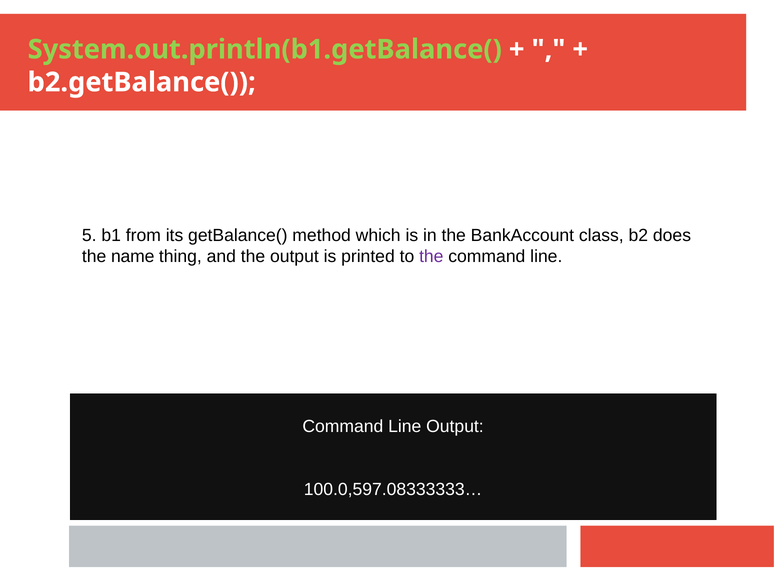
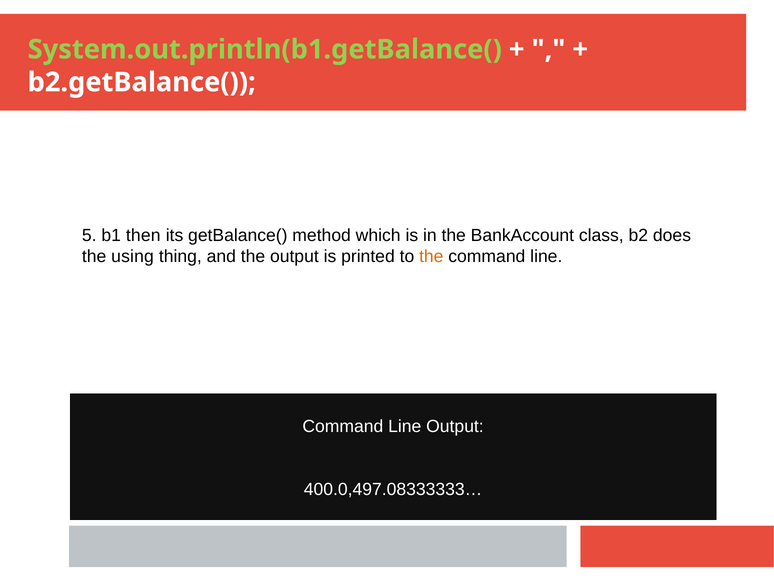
from: from -> then (143, 235)
name: name -> using (133, 256)
the colour: purple -> orange (431, 256)
100.0,597.08333333…: 100.0,597.08333333… -> 400.0,497.08333333… (393, 489)
